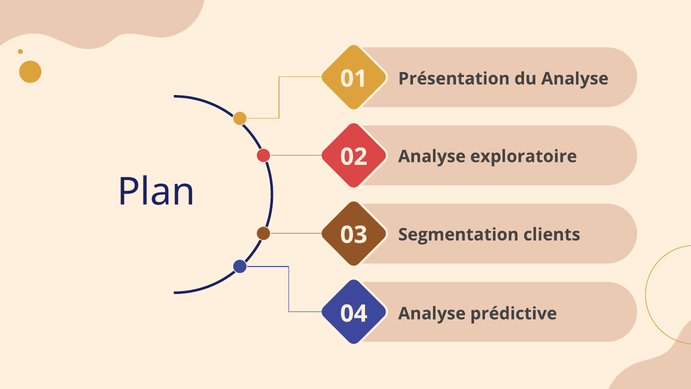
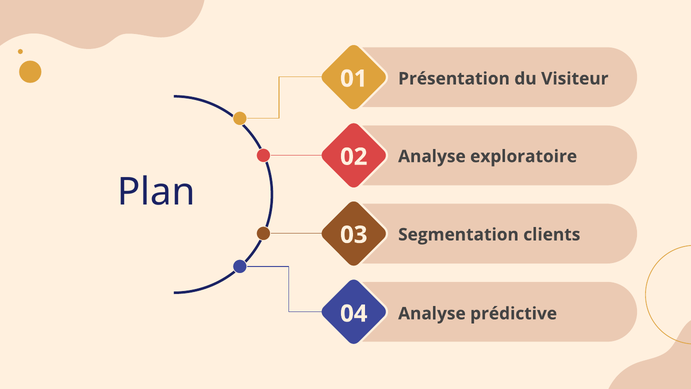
du Analyse: Analyse -> Visiteur (575, 79)
